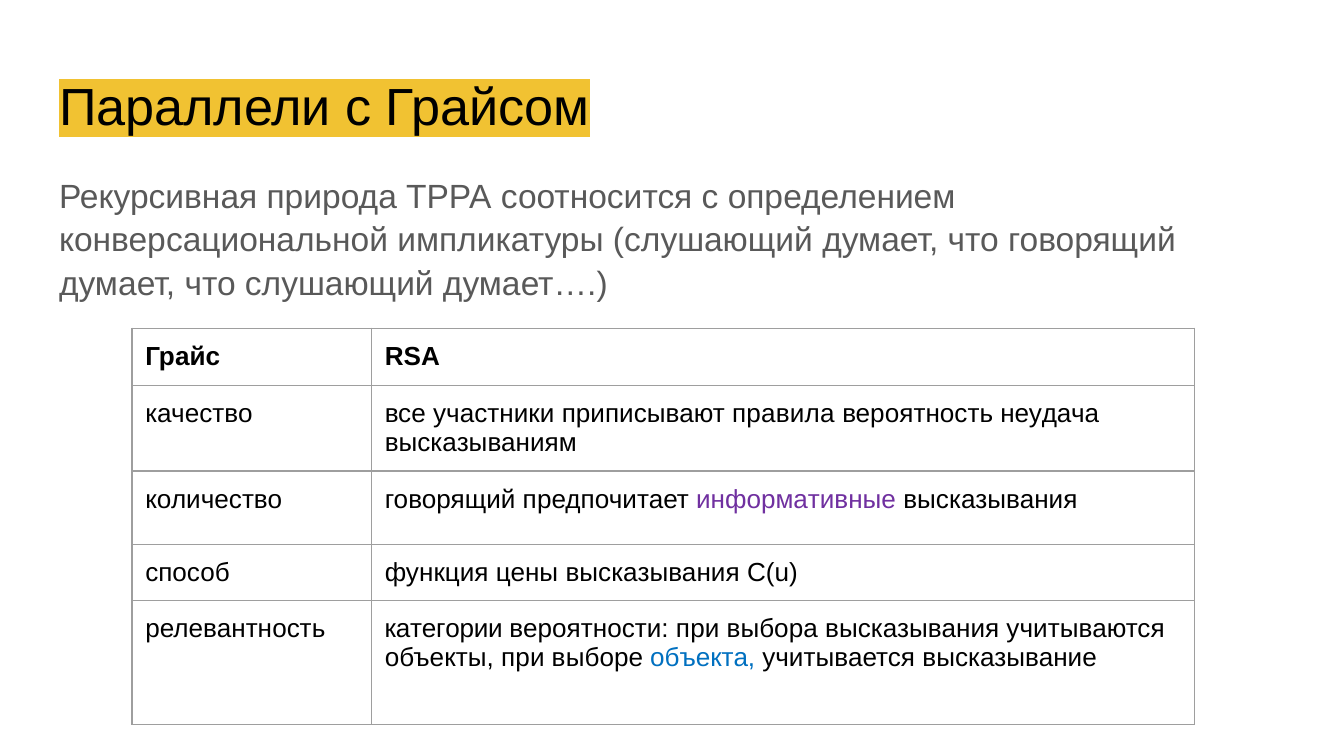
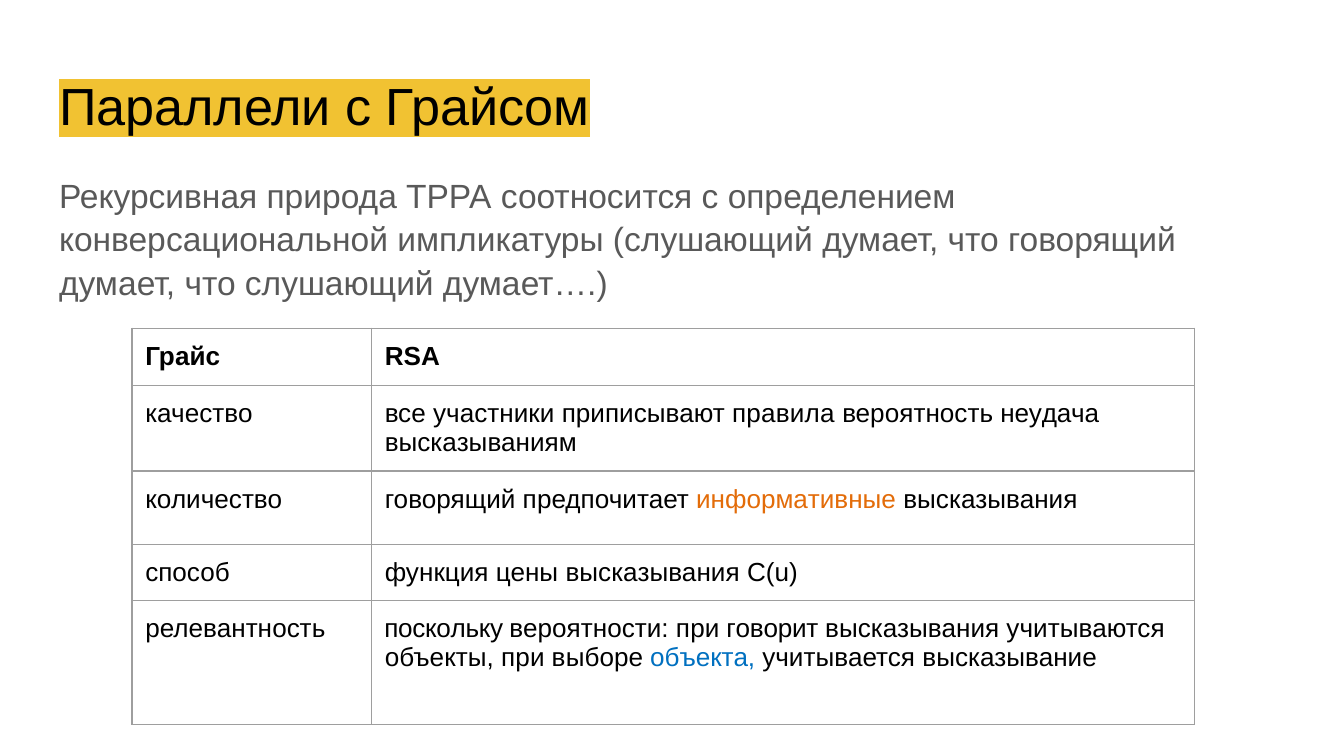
информативные colour: purple -> orange (796, 499)
категории: категории -> поскольку (444, 629)
выбора: выбора -> говорит (772, 629)
